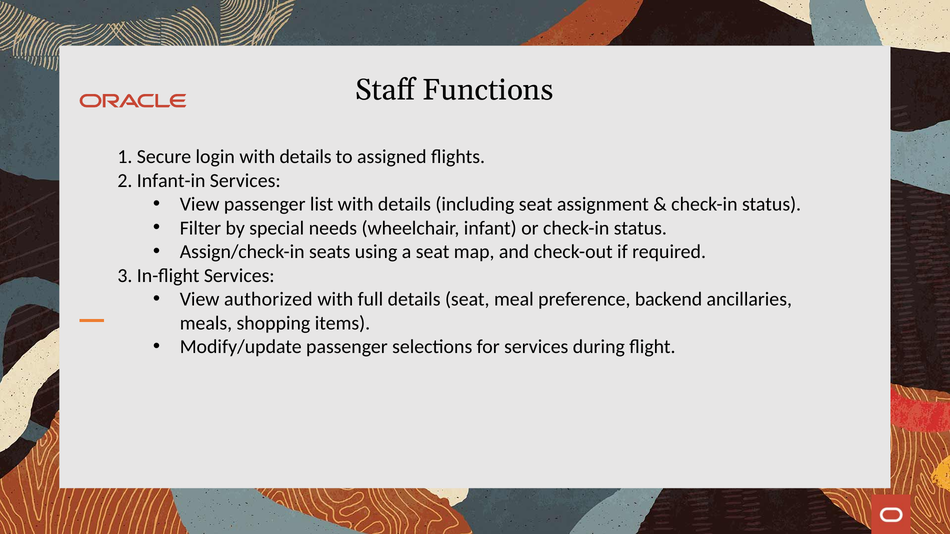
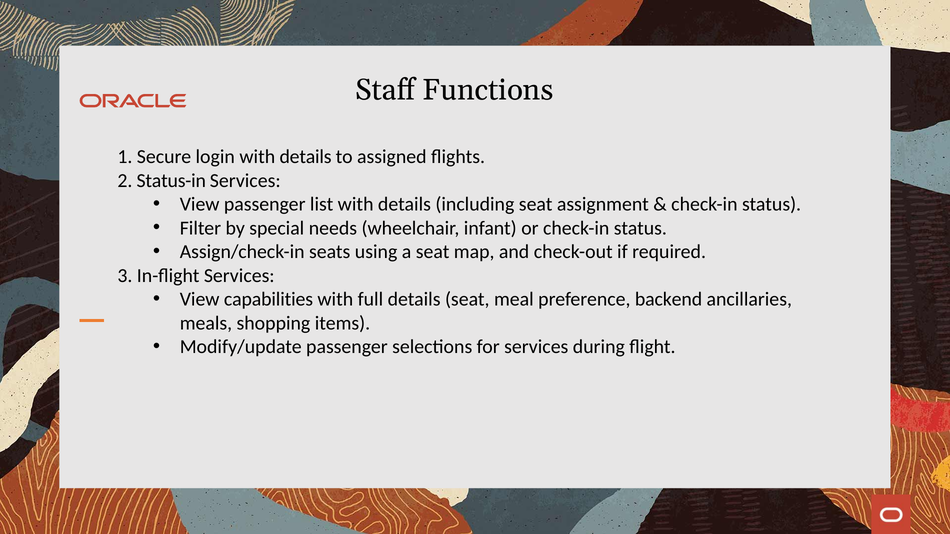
Infant-in: Infant-in -> Status-in (171, 181)
authorized: authorized -> capabilities (268, 299)
